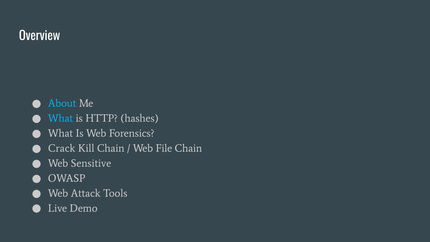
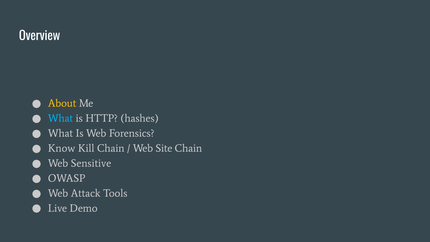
About colour: light blue -> yellow (62, 103)
Crack: Crack -> Know (62, 148)
File: File -> Site (164, 148)
